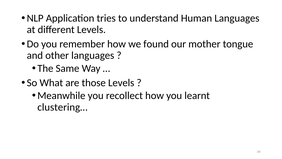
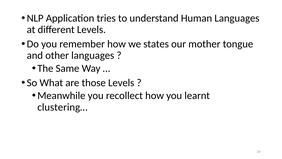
found: found -> states (156, 44)
